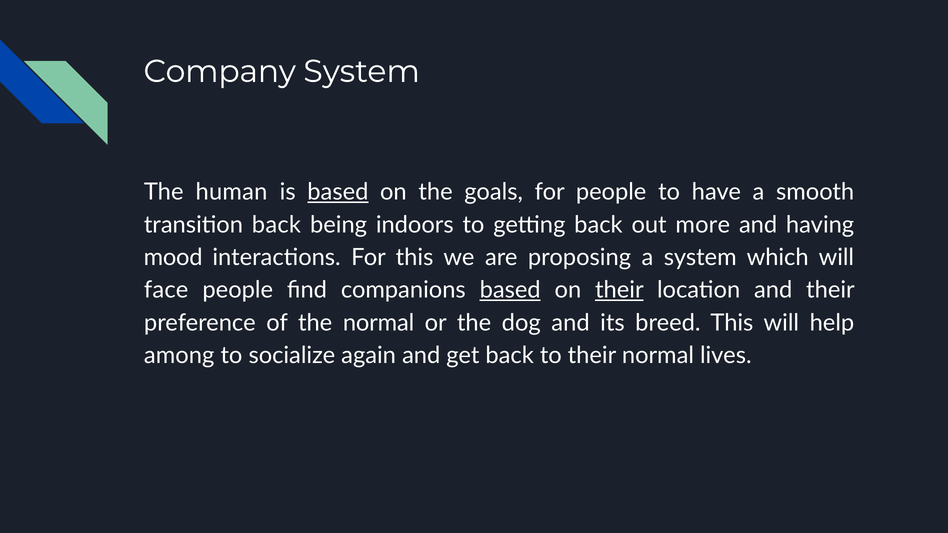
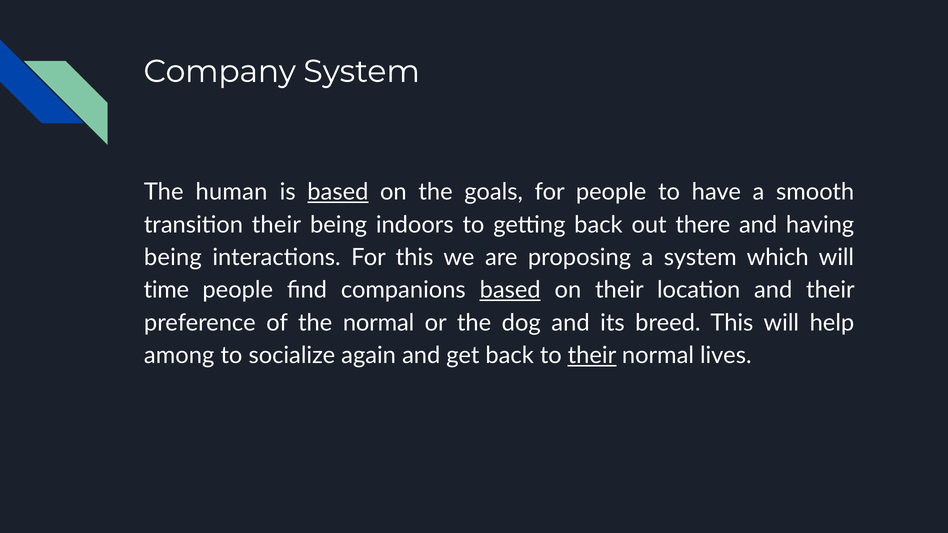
transition back: back -> their (276, 225)
more: more -> there (703, 225)
mood: mood -> being (173, 258)
face: face -> time (166, 290)
their underline: present -> none (619, 290)
their underline: none -> present (592, 356)
